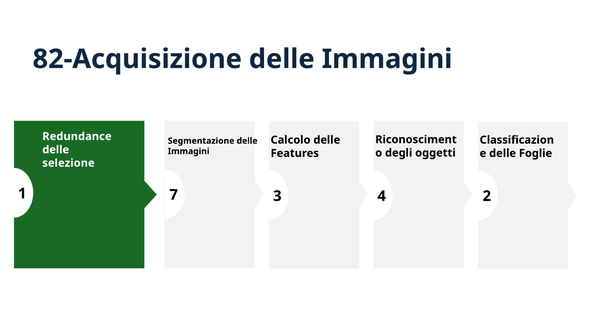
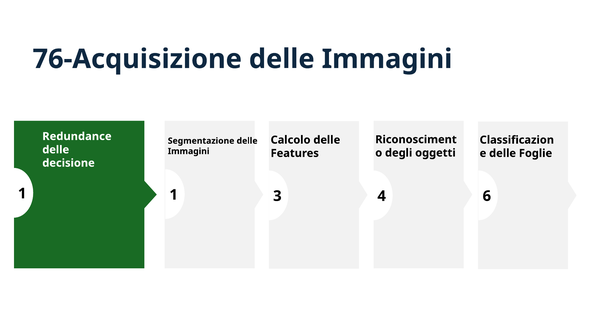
82-Acquisizione: 82-Acquisizione -> 76-Acquisizione (137, 59)
selezione: selezione -> decisione (69, 163)
7: 7 -> 1 (174, 195)
2: 2 -> 6 (487, 196)
